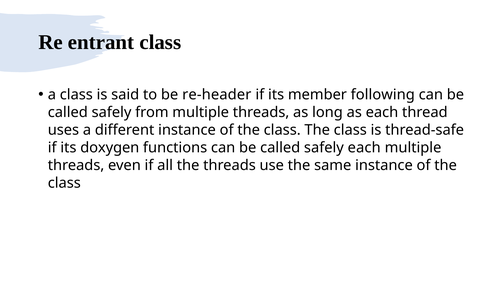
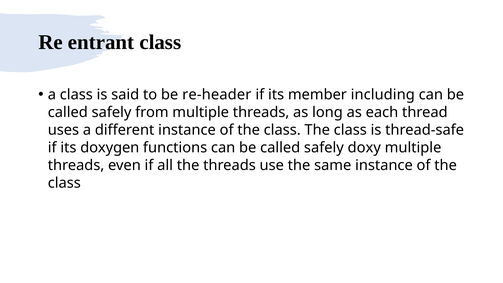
following: following -> including (383, 95)
safely each: each -> doxy (364, 148)
